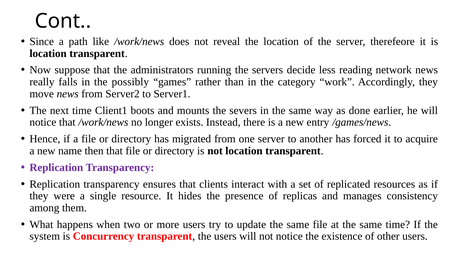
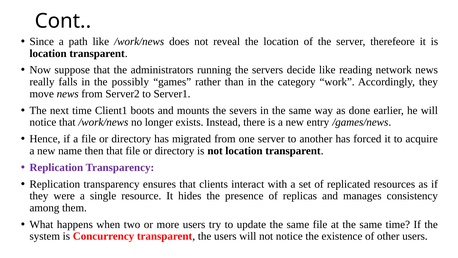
decide less: less -> like (327, 70)
